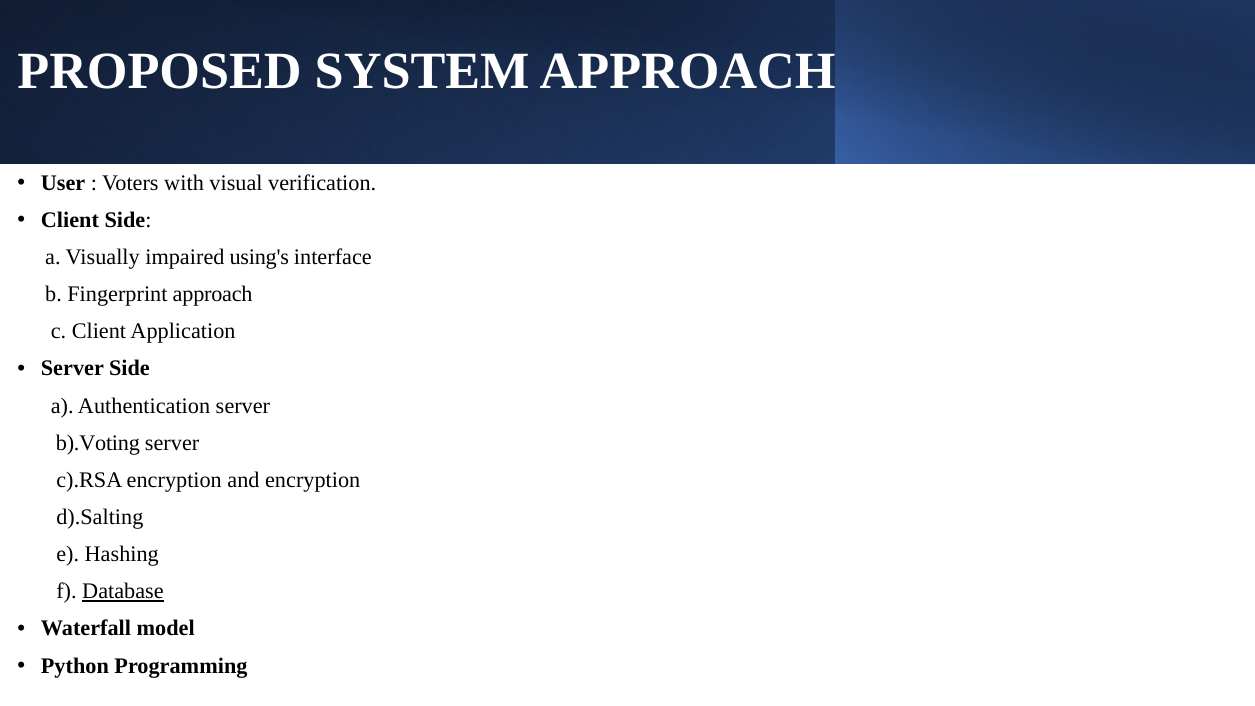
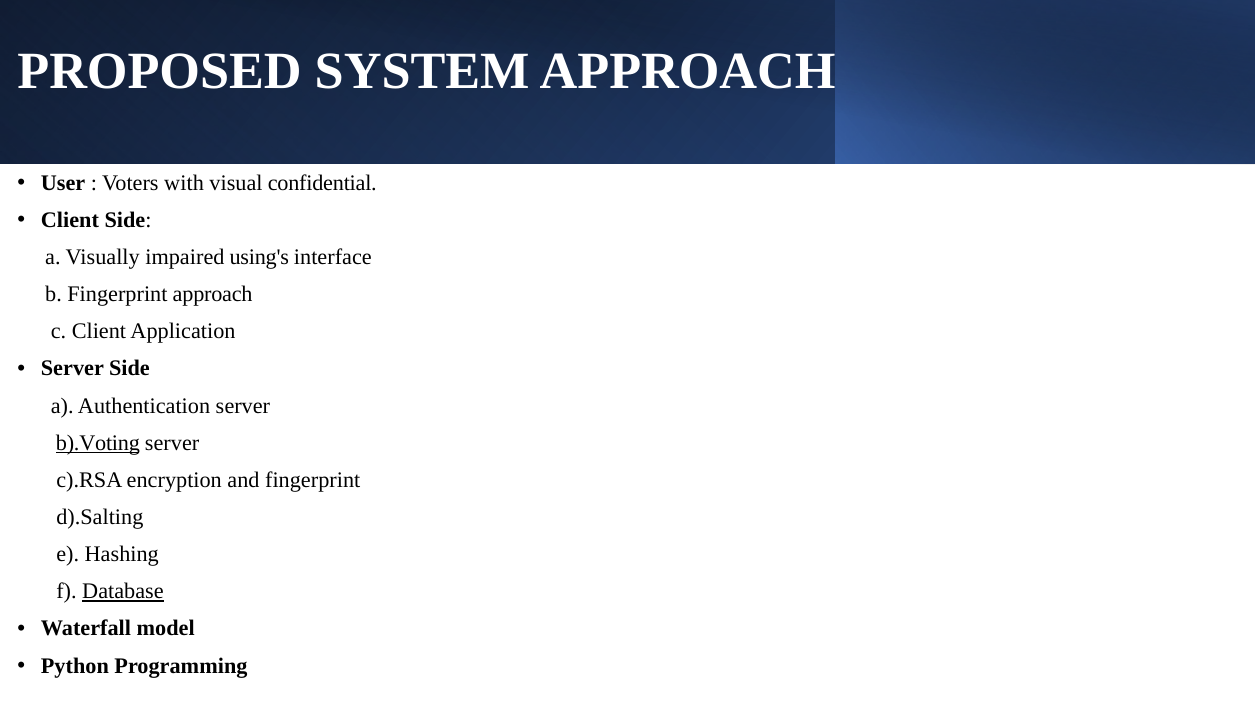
verification: verification -> confidential (322, 183)
b).Voting underline: none -> present (98, 443)
and encryption: encryption -> fingerprint (313, 480)
